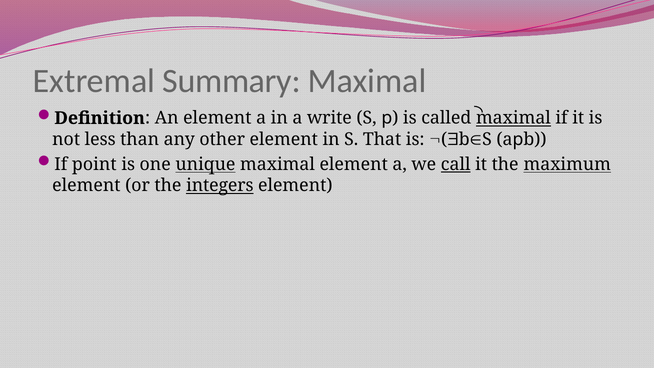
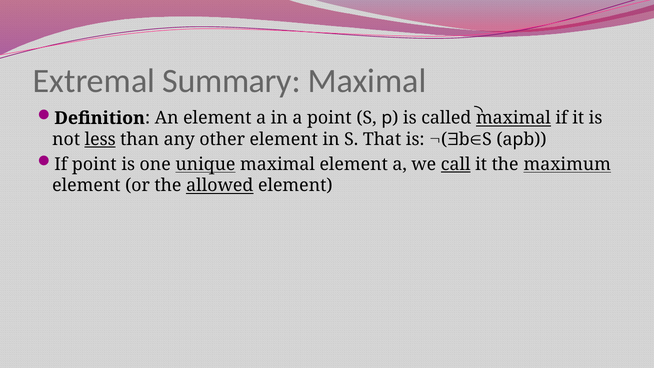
a write: write -> point (329, 118)
less underline: none -> present (100, 139)
integers: integers -> allowed (220, 185)
